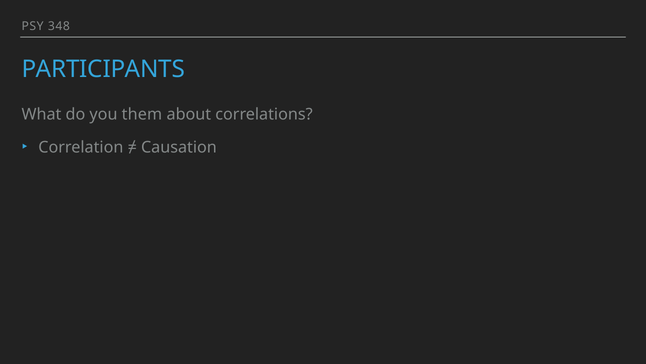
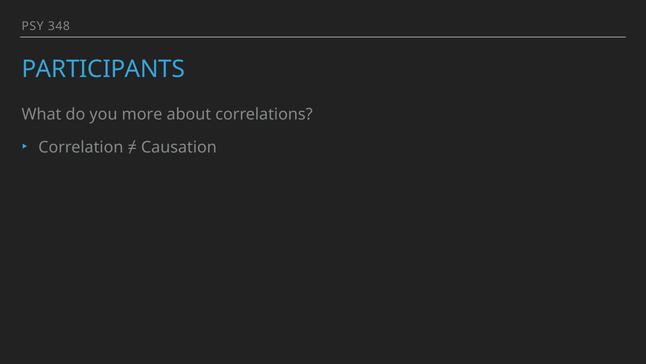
them: them -> more (142, 114)
